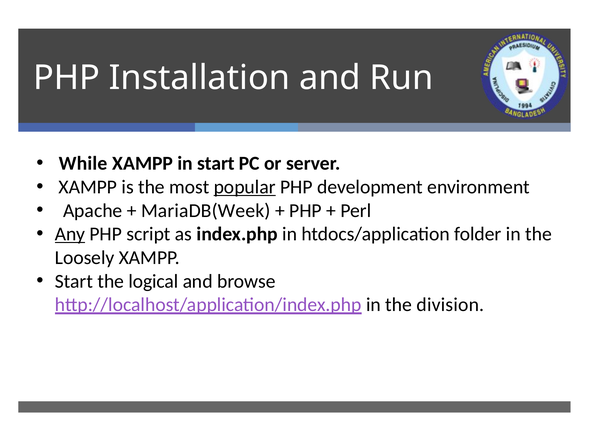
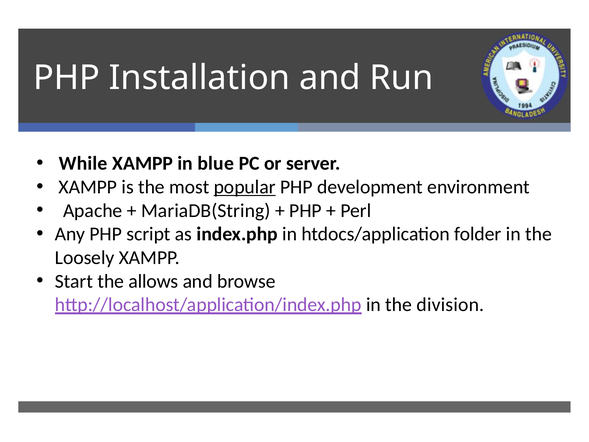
in start: start -> blue (216, 163)
MariaDB(Week: MariaDB(Week -> MariaDB(String (206, 210)
Any underline: present -> none (70, 234)
logical: logical -> allows (153, 281)
